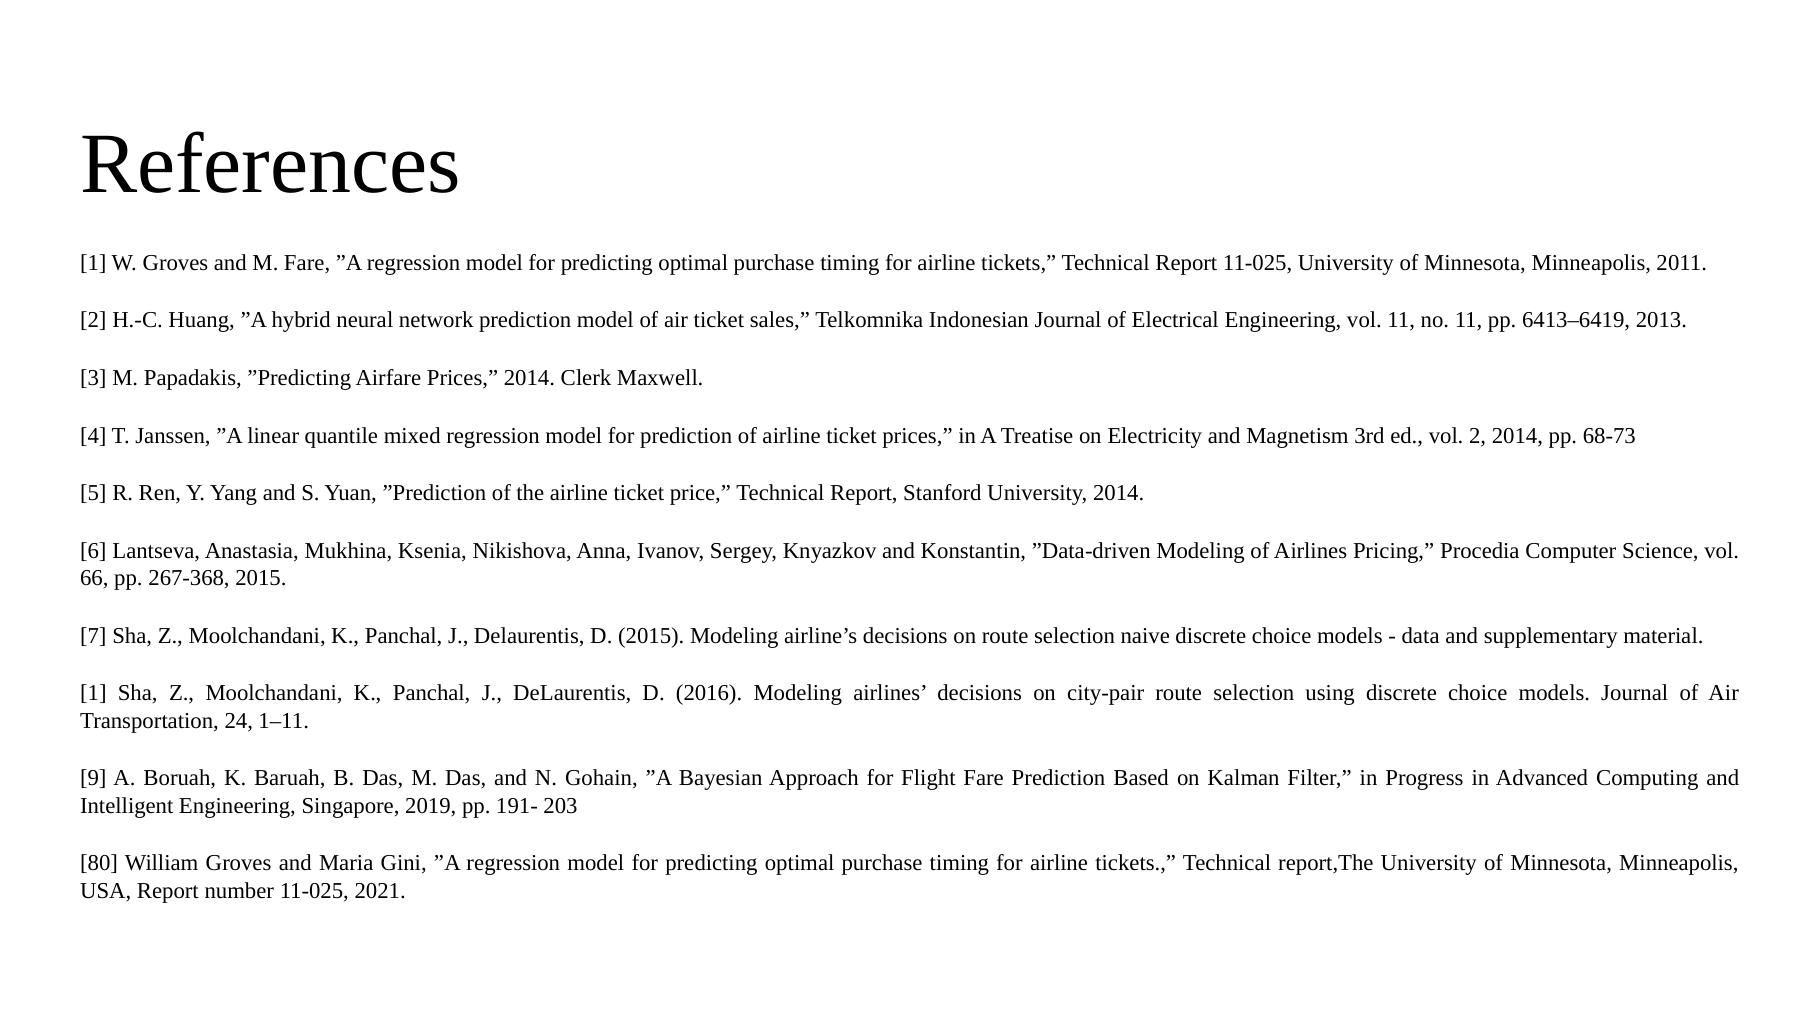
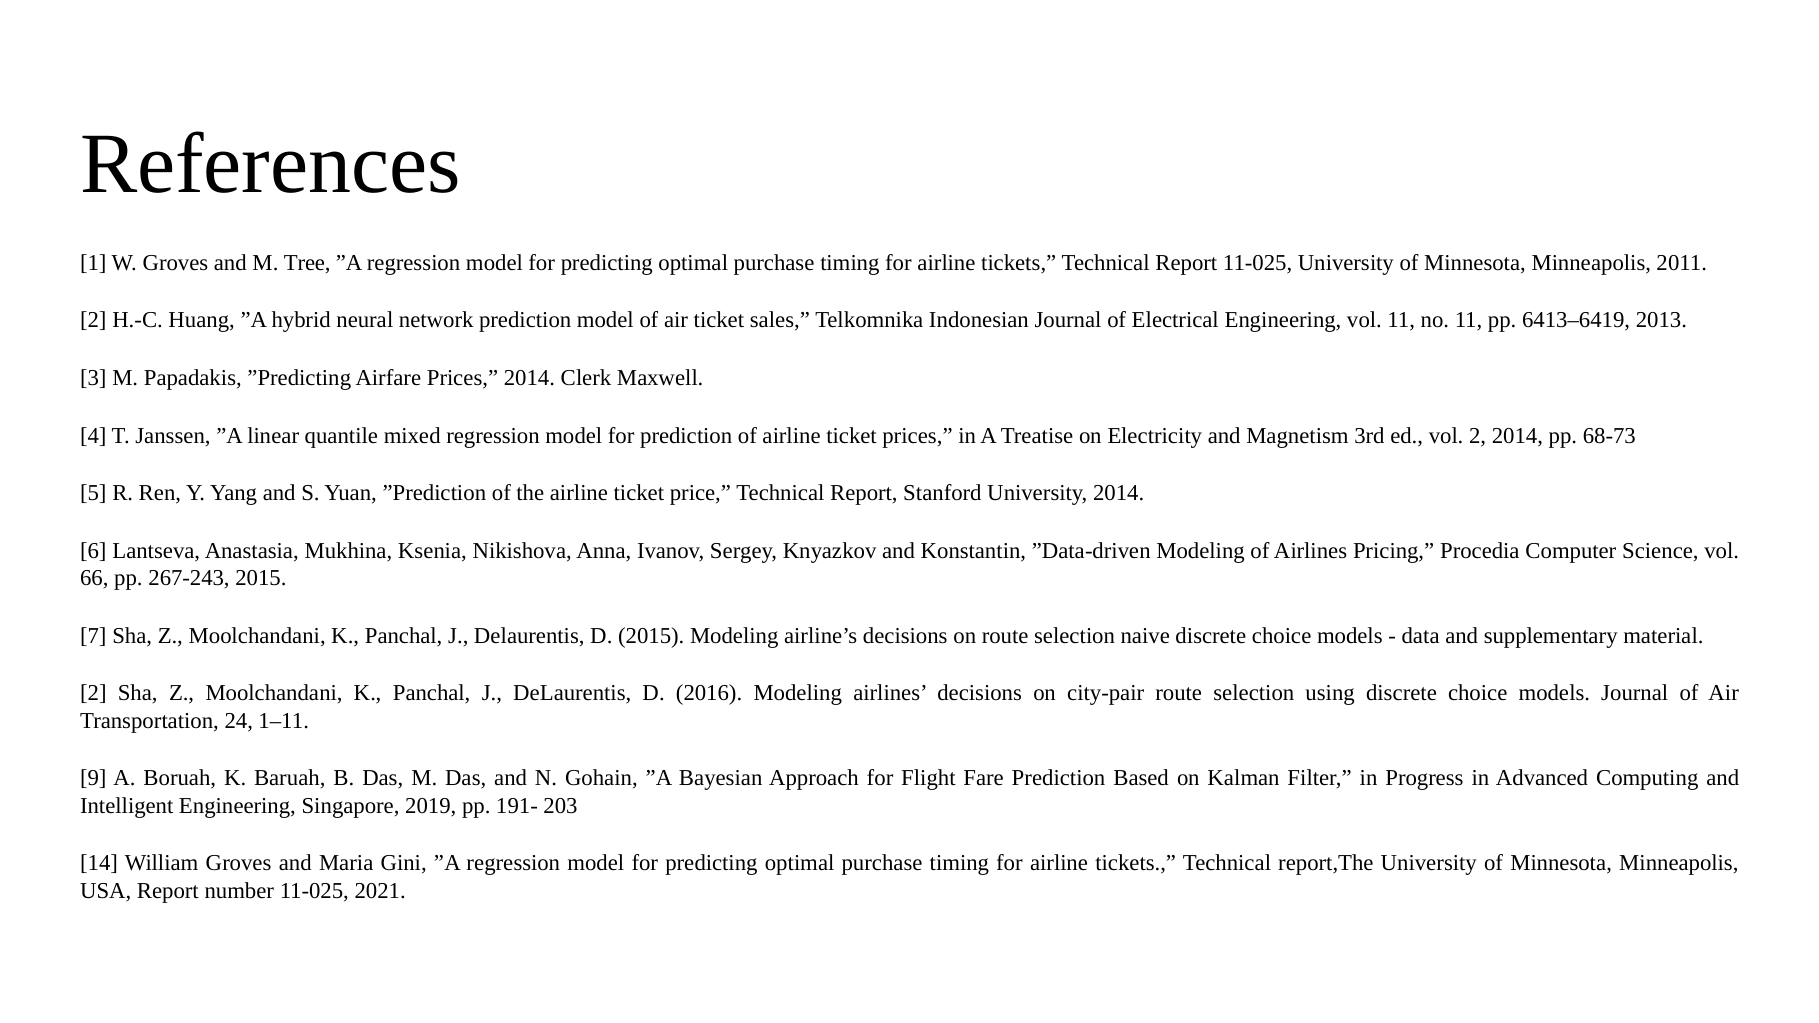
M Fare: Fare -> Tree (307, 263)
267-368: 267-368 -> 267-243 (189, 578)
1: 1 -> 2 (93, 694)
80: 80 -> 14 (99, 864)
